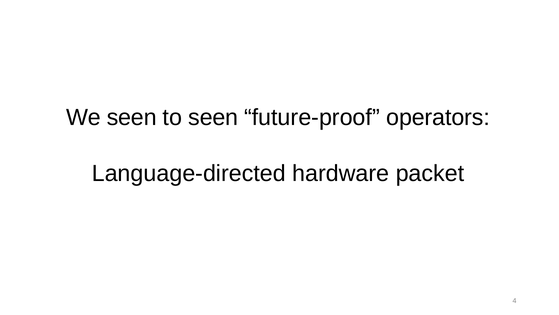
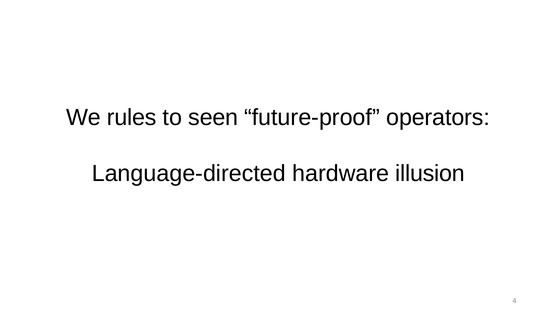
We seen: seen -> rules (132, 117)
packet: packet -> illusion (430, 173)
